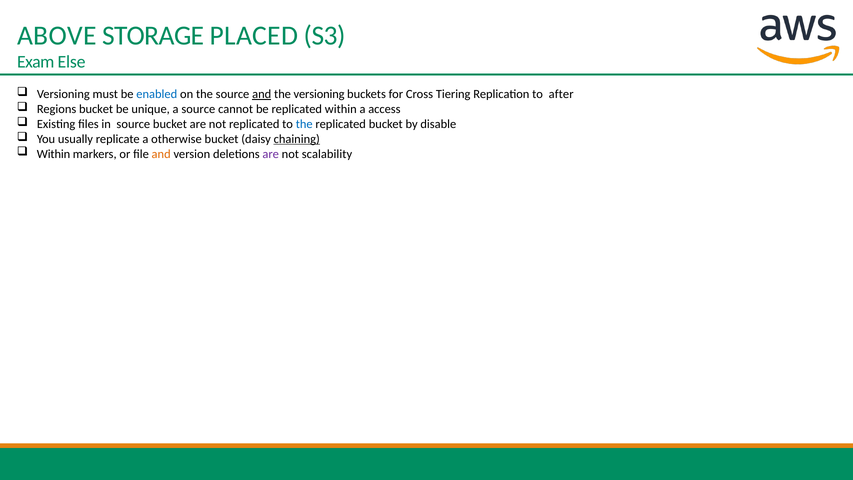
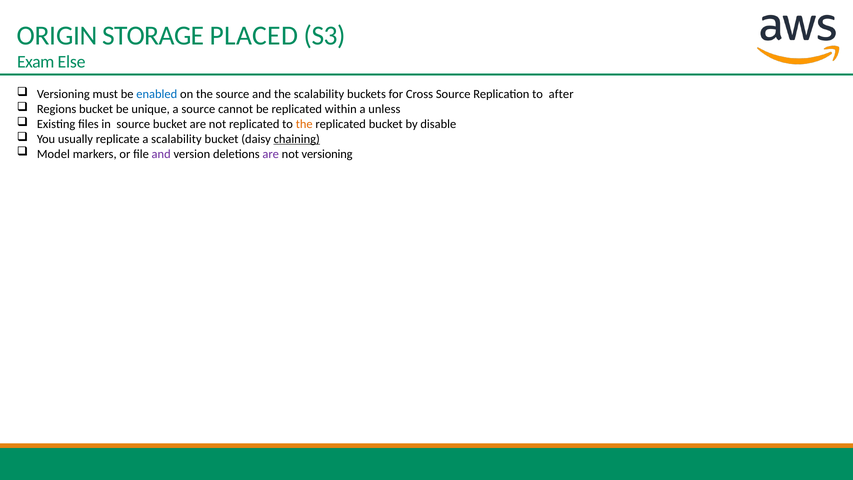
ABOVE: ABOVE -> ORIGIN (57, 35)
and underline: present -> none (262, 94)
the versioning: versioning -> scalability (319, 94)
Cross Tiering: Tiering -> Source (453, 94)
access: access -> unless (384, 109)
the colour: blue -> orange (304, 124)
a otherwise: otherwise -> scalability (176, 139)
Within: Within -> Model (53, 154)
and colour: orange -> purple (161, 154)
not scalability: scalability -> versioning (327, 154)
